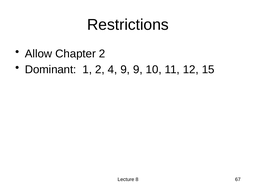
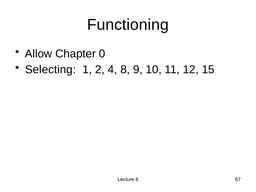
Restrictions: Restrictions -> Functioning (128, 25)
Chapter 2: 2 -> 0 (102, 54)
Dominant: Dominant -> Selecting (51, 70)
4 9: 9 -> 8 (125, 70)
